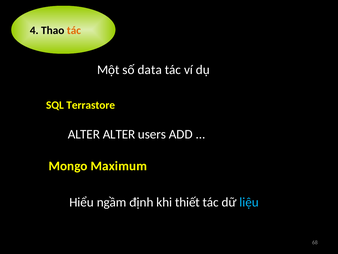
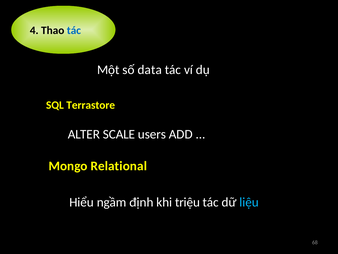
tác colour: orange -> blue (74, 30)
ALTER ALTER: ALTER -> SCALE (119, 134)
Maximum: Maximum -> Relational (119, 166)
thiết: thiết -> triệu (187, 202)
